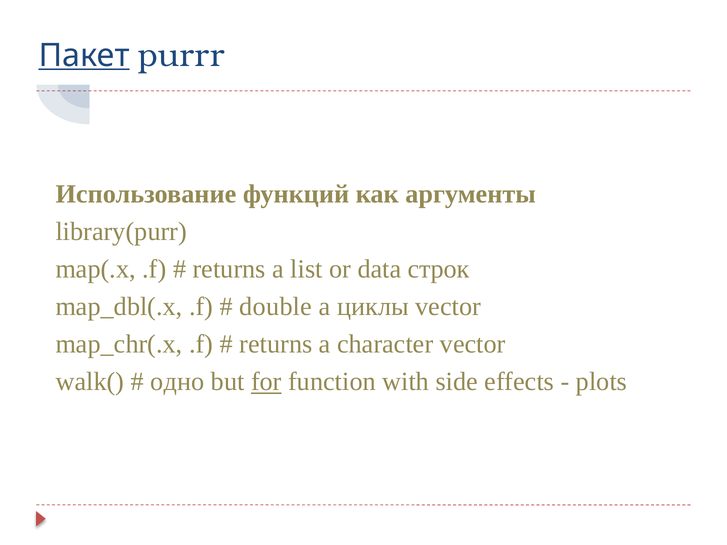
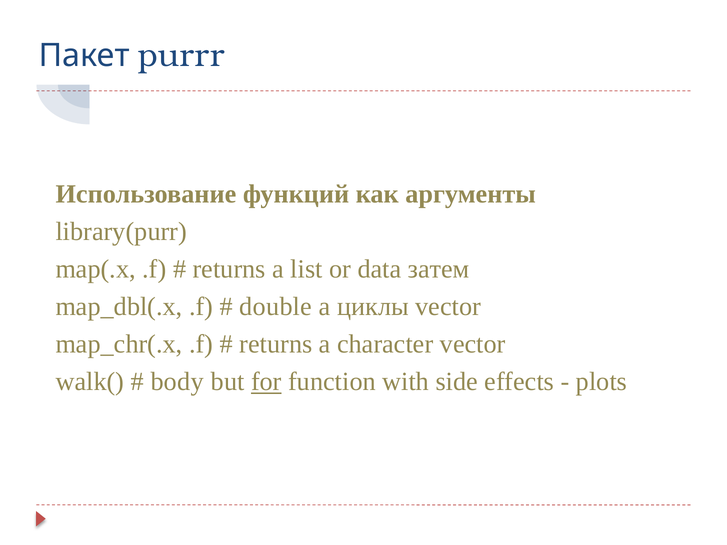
Пакет underline: present -> none (84, 55)
строк: строк -> затем (439, 269)
одно: одно -> body (177, 382)
